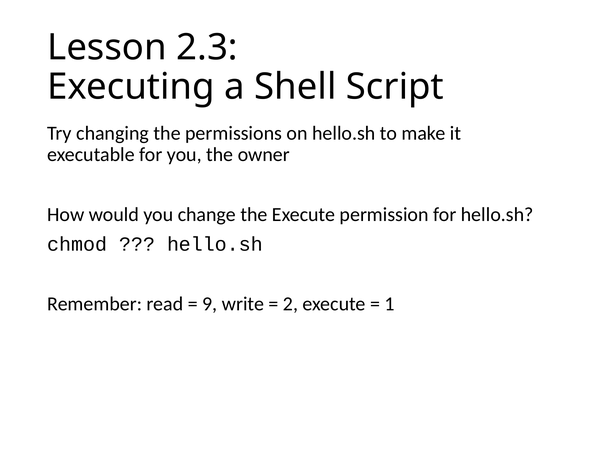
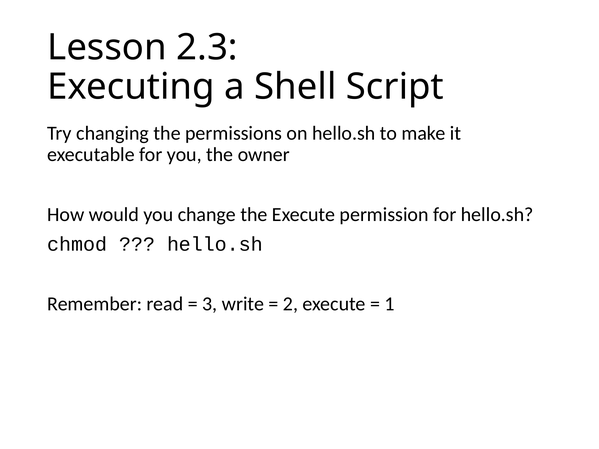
9: 9 -> 3 (210, 304)
